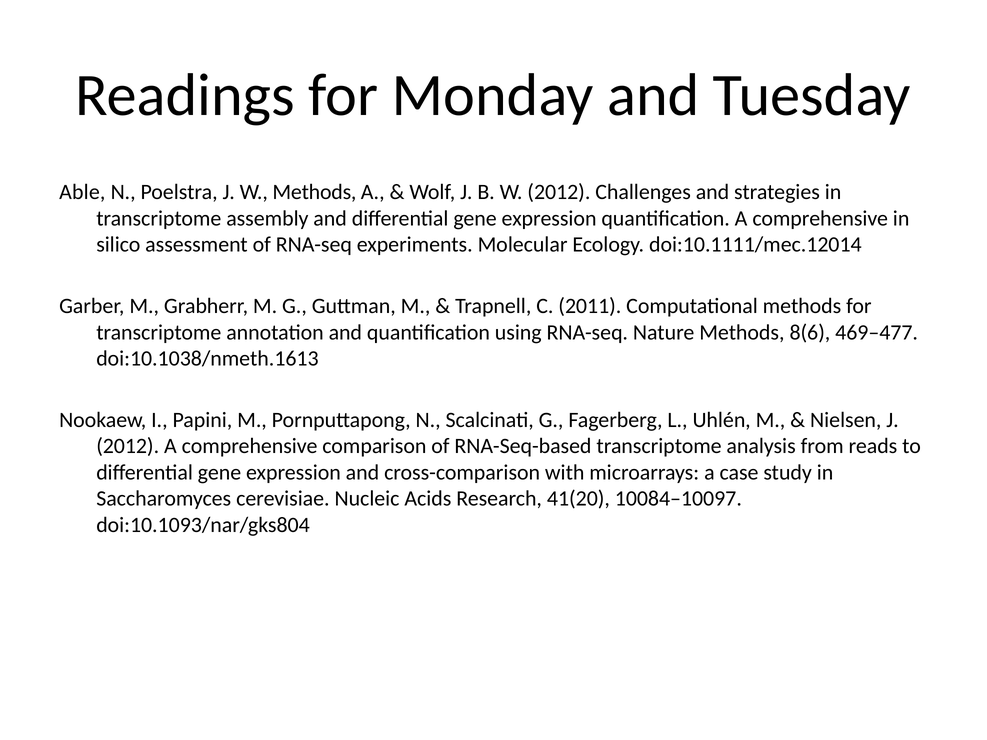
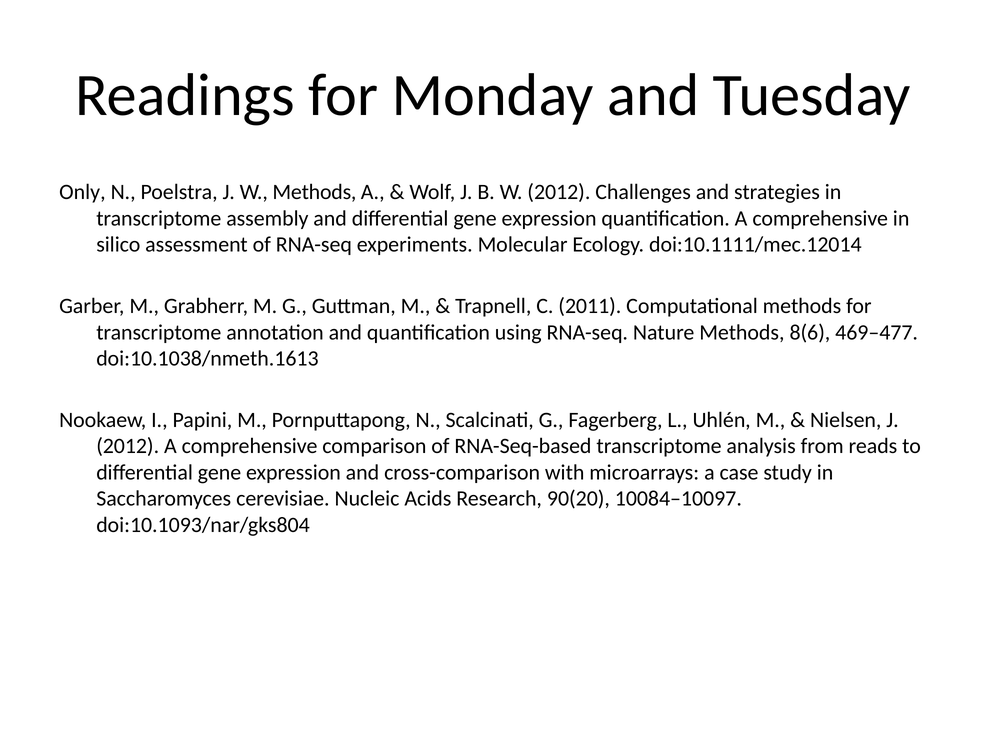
Able: Able -> Only (82, 192)
41(20: 41(20 -> 90(20 (578, 499)
